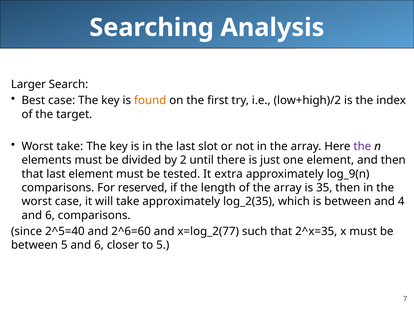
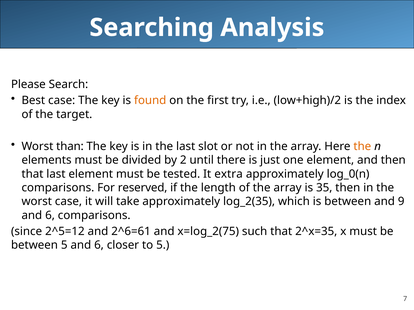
Larger: Larger -> Please (28, 85)
Worst take: take -> than (70, 147)
the colour: purple -> orange (362, 147)
log_9(n: log_9(n -> log_0(n (348, 174)
4: 4 -> 9 (401, 202)
2^5=40: 2^5=40 -> 2^5=12 (65, 232)
2^6=60: 2^6=60 -> 2^6=61 (131, 232)
x=log_2(77: x=log_2(77 -> x=log_2(75 (208, 232)
